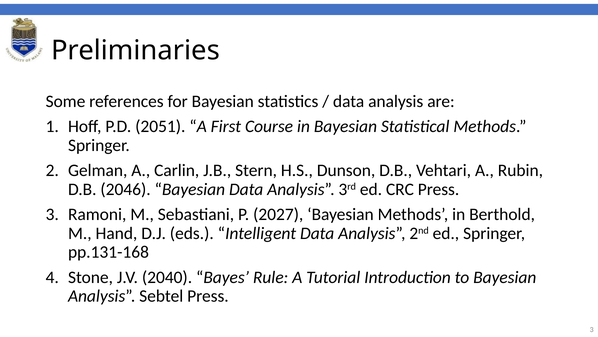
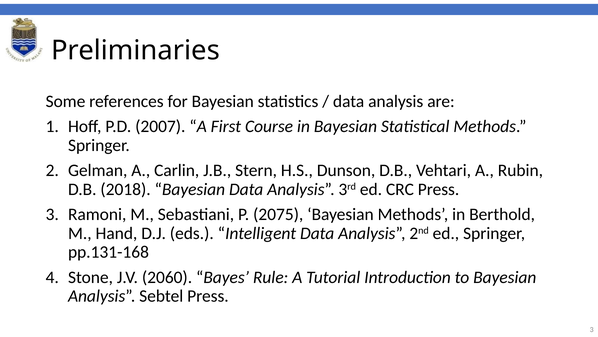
2051: 2051 -> 2007 (160, 126)
2046: 2046 -> 2018 (126, 189)
2027: 2027 -> 2075 (278, 214)
2040: 2040 -> 2060 (167, 277)
